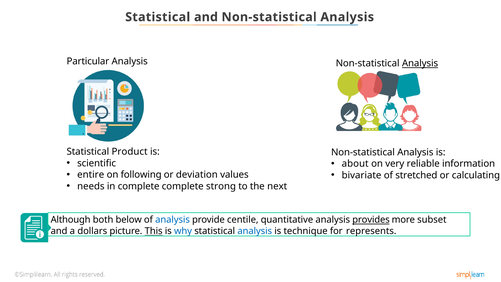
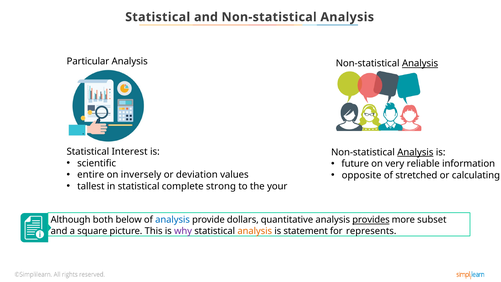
Product: Product -> Interest (130, 152)
Analysis underline: none -> present (415, 152)
about: about -> future (355, 164)
following: following -> inversely (141, 175)
bivariate: bivariate -> opposite (362, 175)
needs: needs -> tallest (91, 186)
in complete: complete -> statistical (139, 186)
next: next -> your (277, 186)
centile: centile -> dollars (243, 220)
dollars: dollars -> square (92, 231)
This underline: present -> none (154, 231)
why colour: blue -> purple (183, 231)
analysis colour: blue -> orange (255, 231)
technique: technique -> statement (306, 231)
